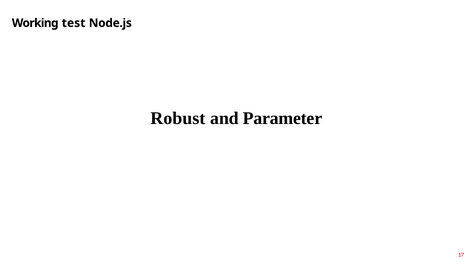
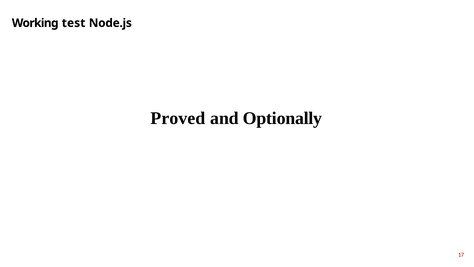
Robust: Robust -> Proved (178, 118)
Parameter: Parameter -> Optionally (283, 118)
